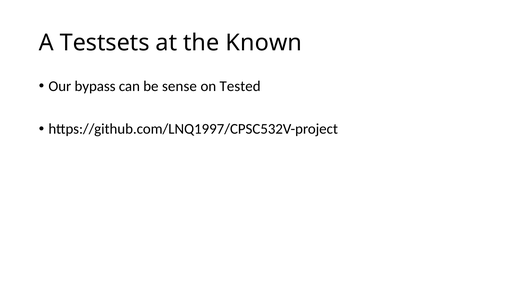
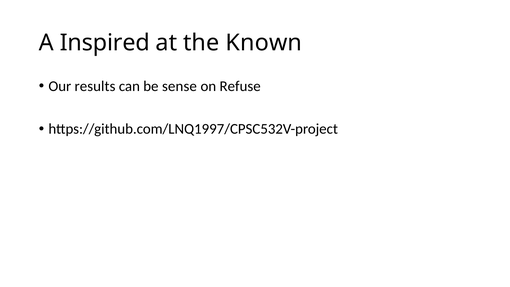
Testsets: Testsets -> Inspired (105, 43)
bypass: bypass -> results (95, 86)
Tested: Tested -> Refuse (240, 86)
